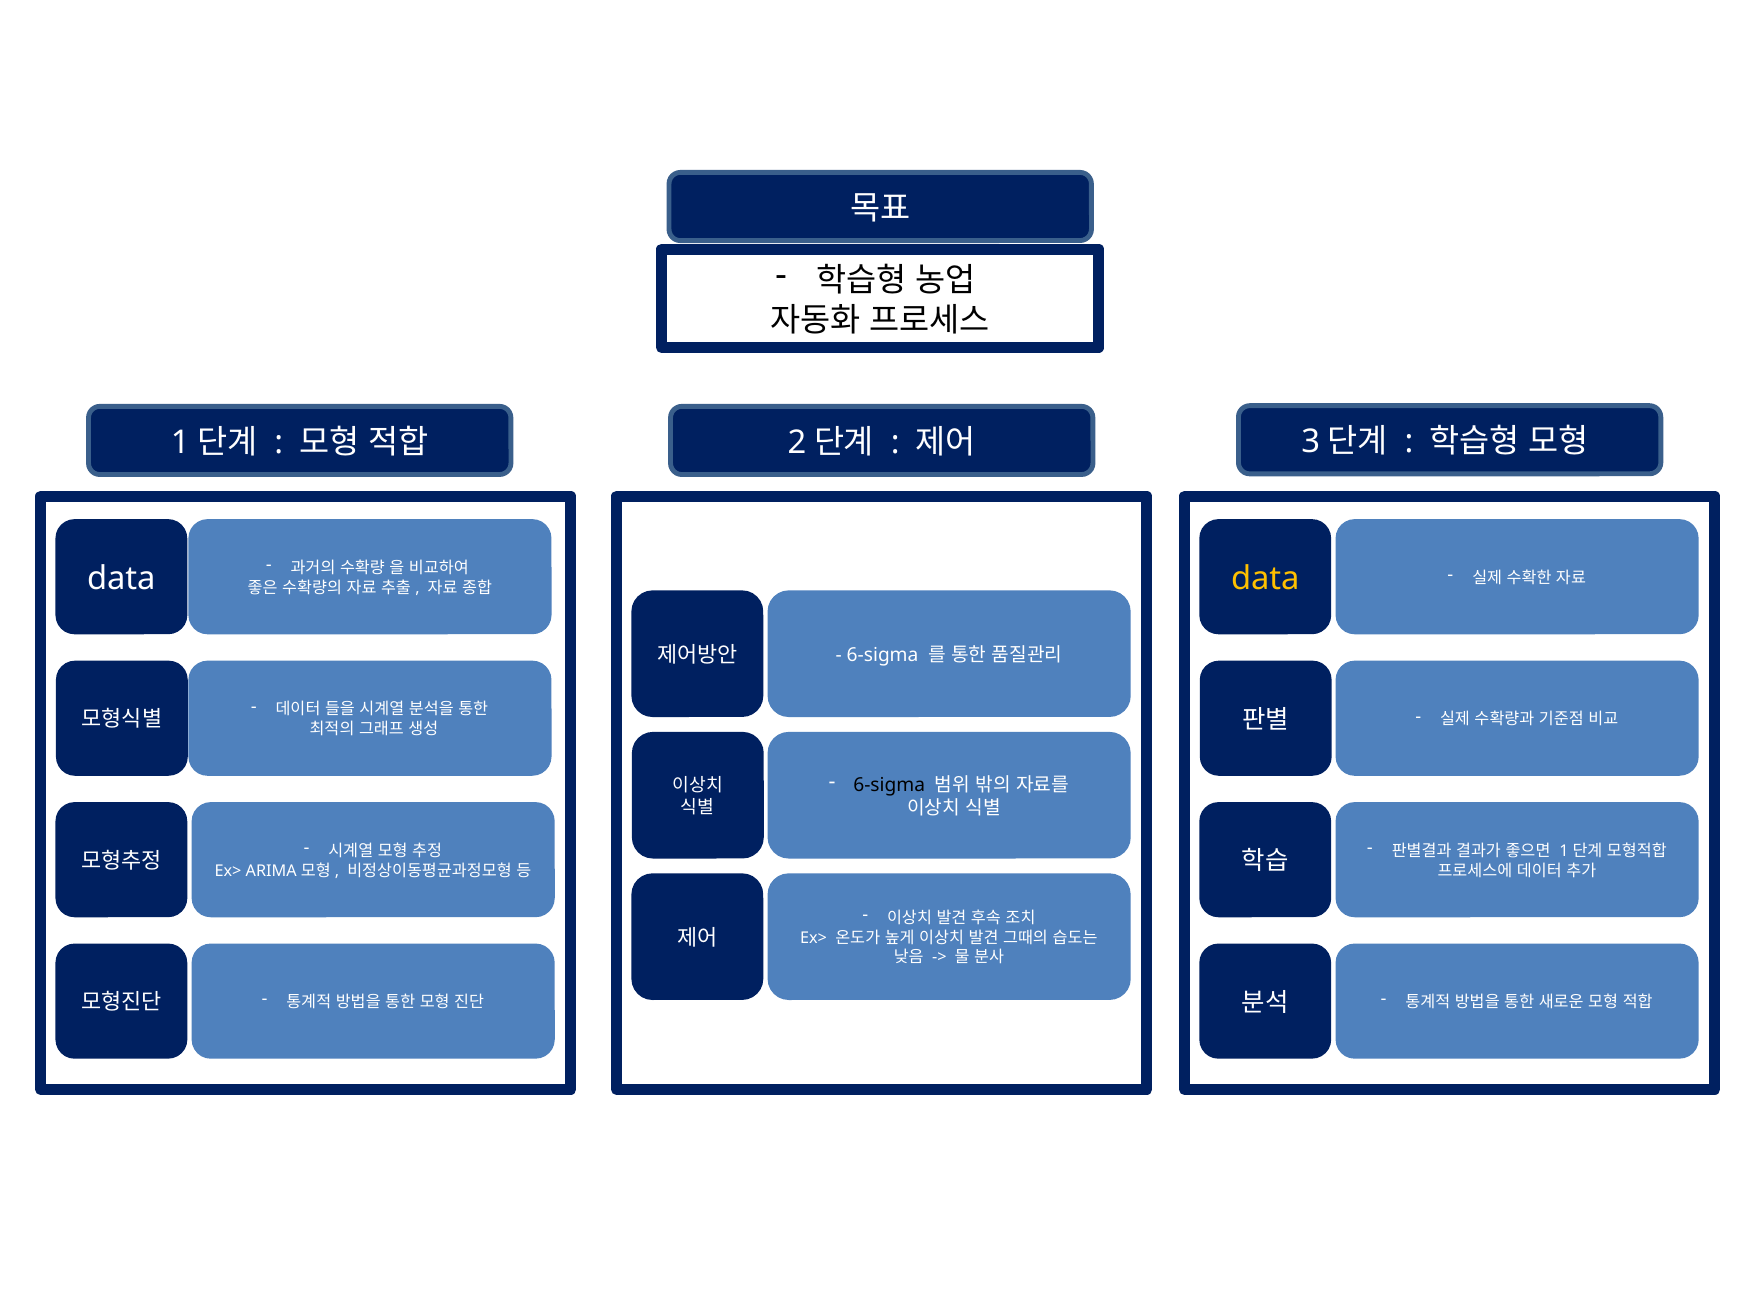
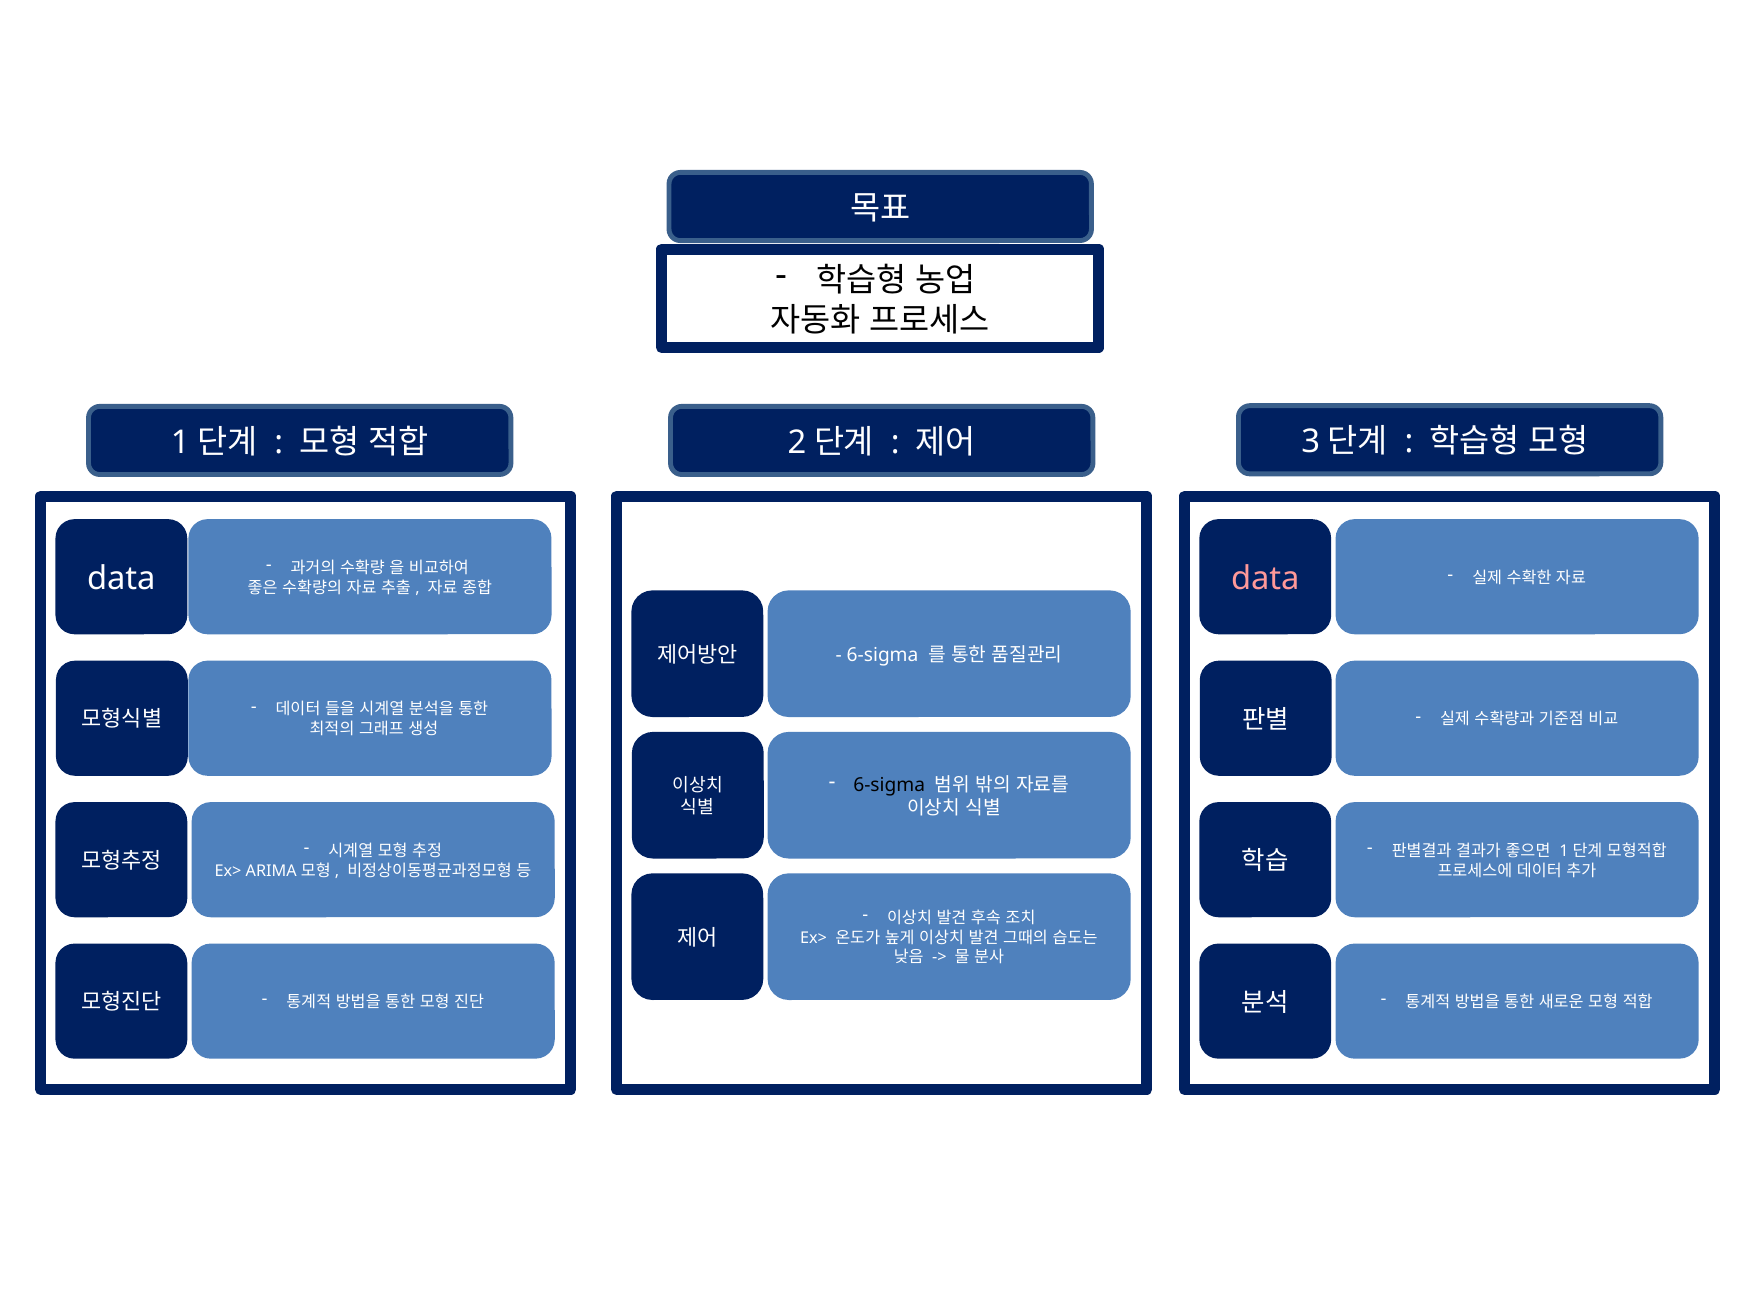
data colour: yellow -> pink (1265, 579)
